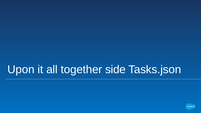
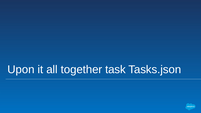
side: side -> task (115, 70)
